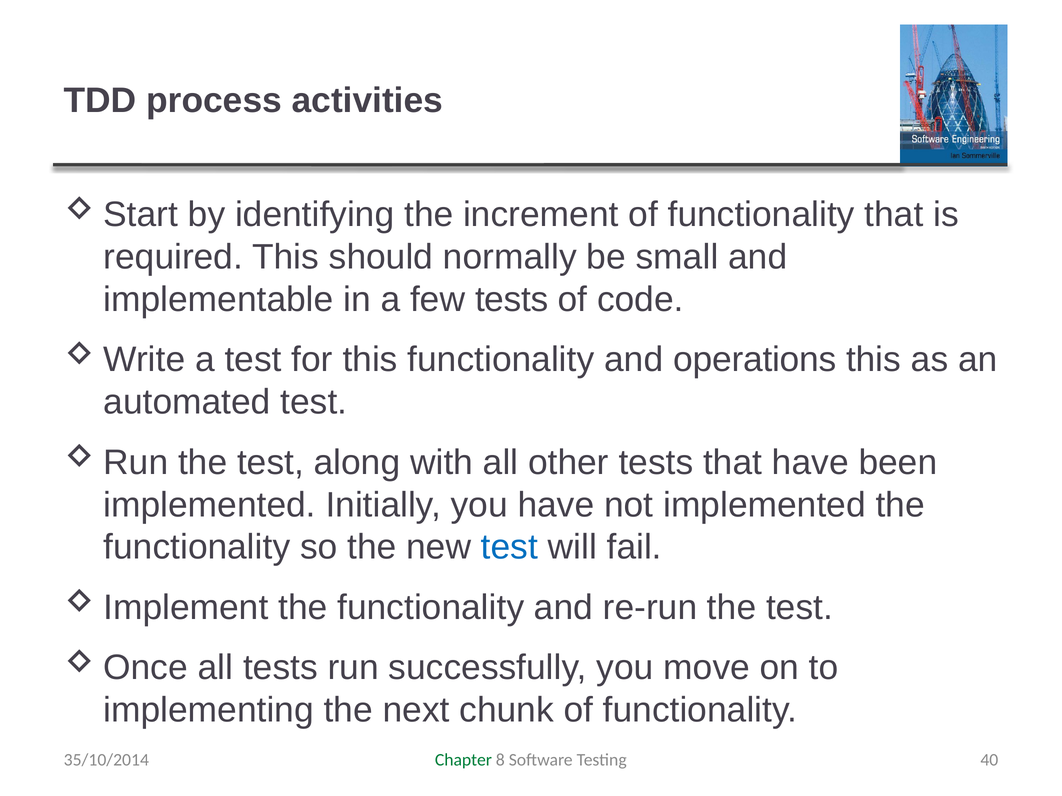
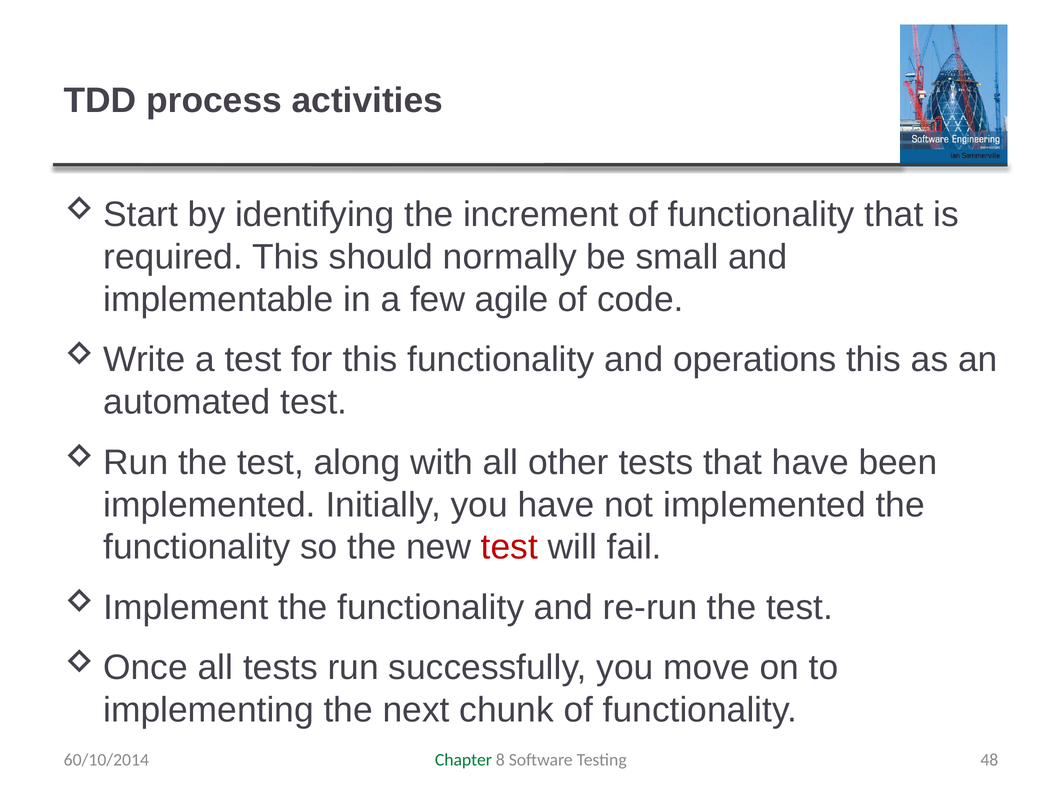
few tests: tests -> agile (512, 300)
test colour: blue -> red (509, 548)
40: 40 -> 48 (989, 760)
35/10/2014: 35/10/2014 -> 60/10/2014 (106, 761)
